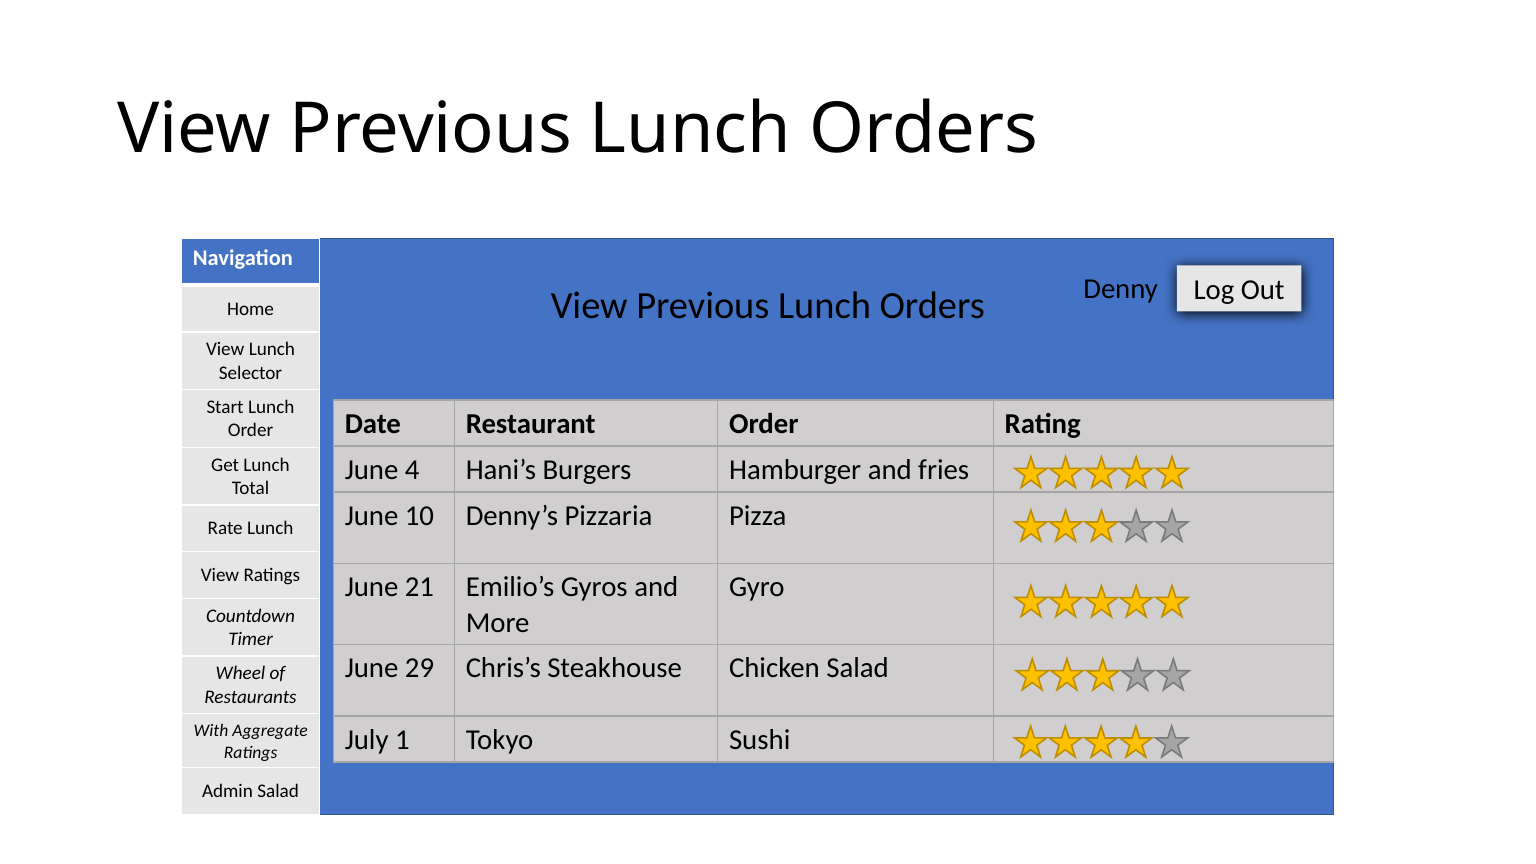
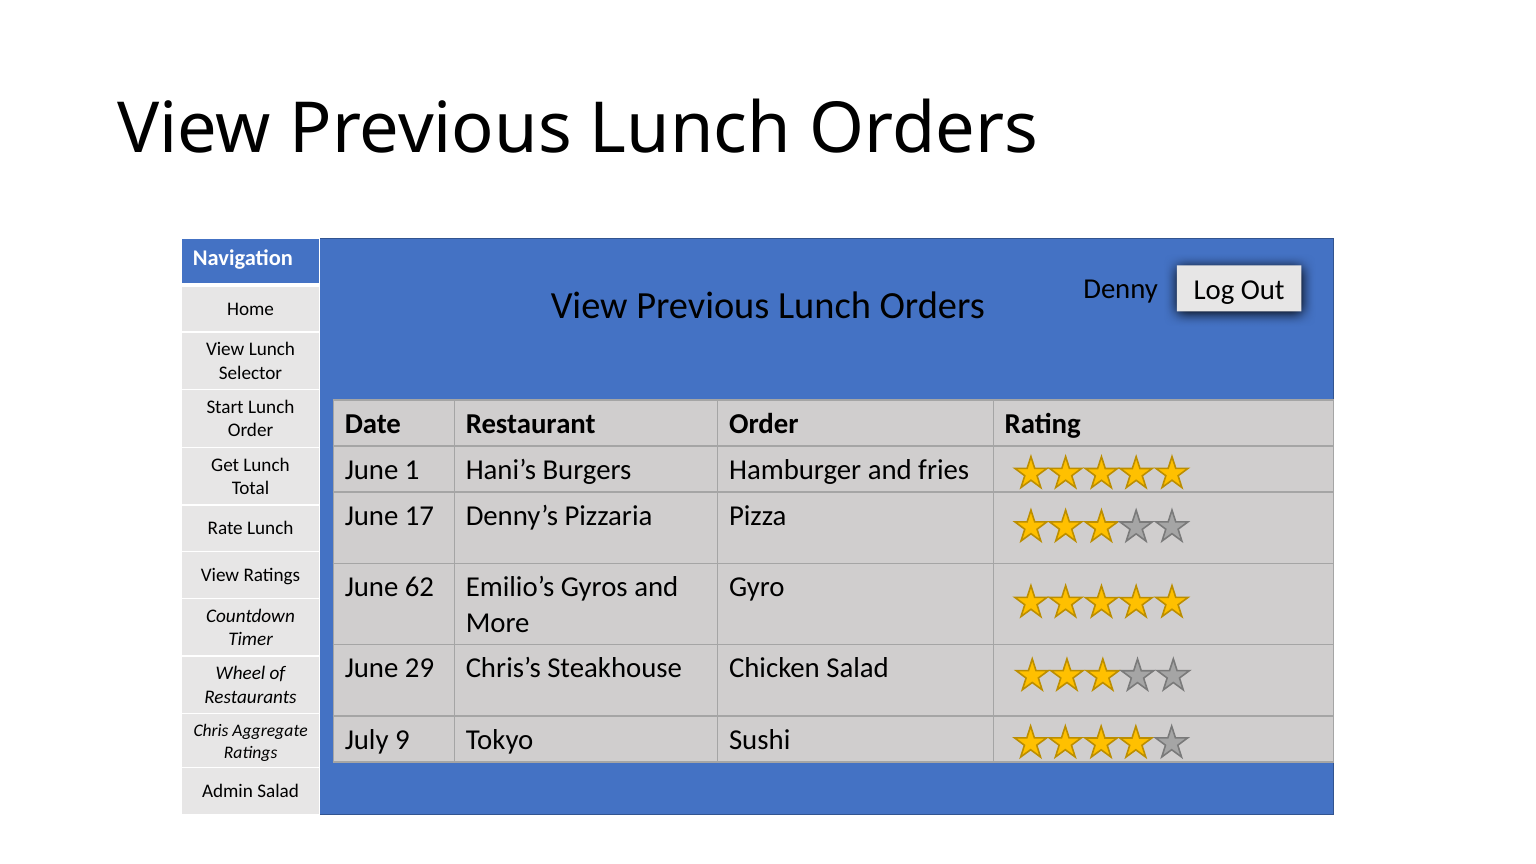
4: 4 -> 1 (412, 470)
10: 10 -> 17 (419, 516)
21: 21 -> 62 (419, 587)
With: With -> Chris (211, 730)
1: 1 -> 9 (402, 740)
